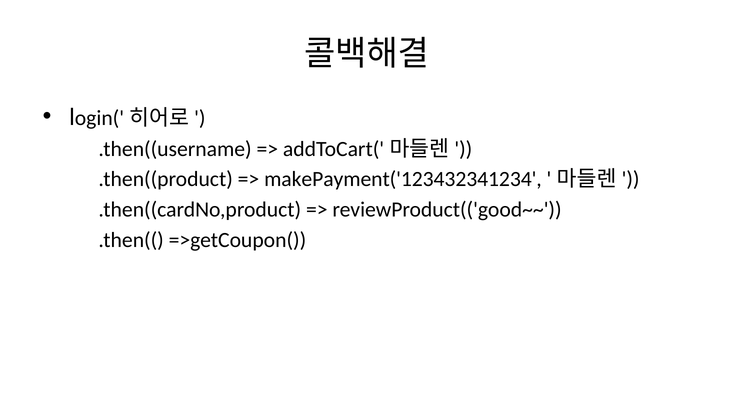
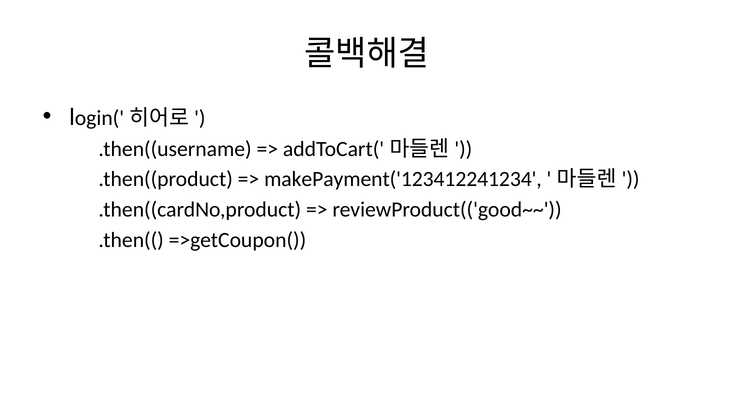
makePayment('123432341234: makePayment('123432341234 -> makePayment('123412241234 (403, 179)
